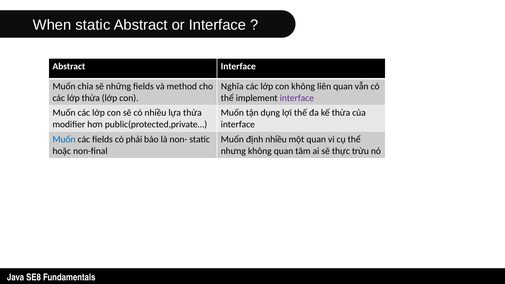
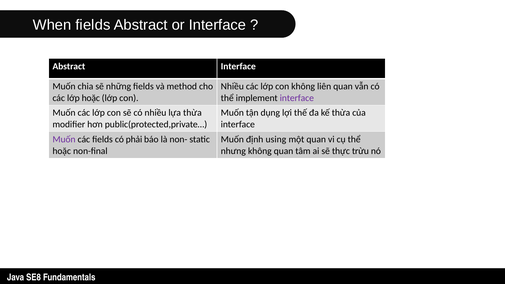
When static: static -> fields (93, 25)
Nghĩa: Nghĩa -> Nhiều (232, 86)
lớp thừa: thừa -> hoặc (91, 98)
Muốn colour: blue -> purple (64, 139)
định nhiều: nhiều -> using (276, 139)
